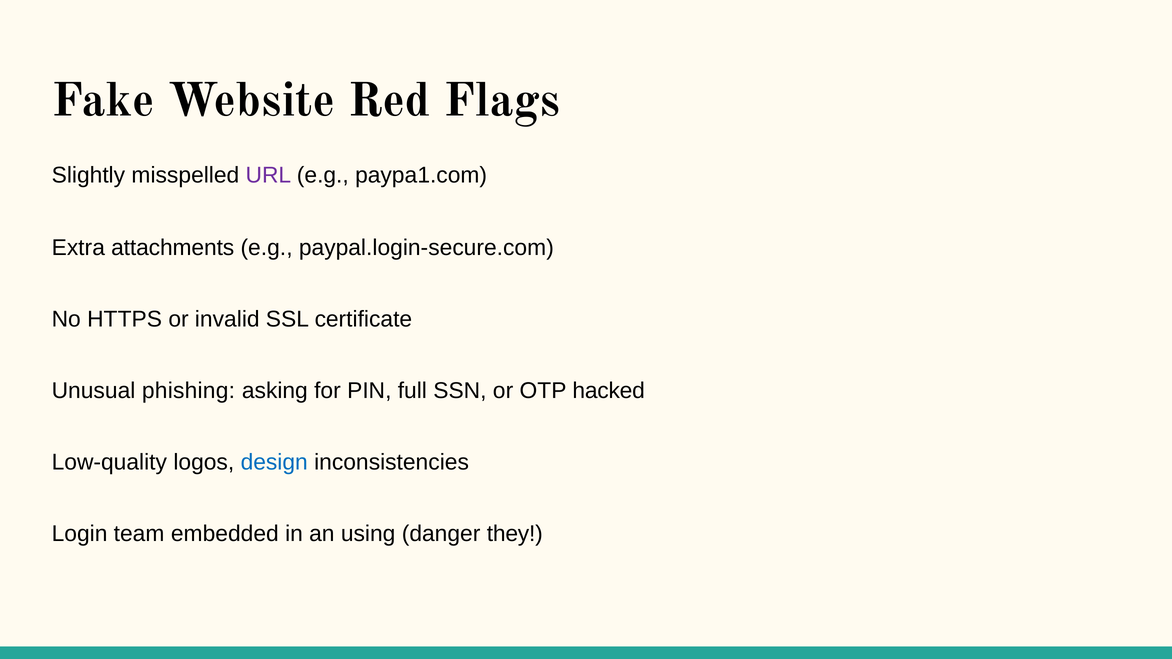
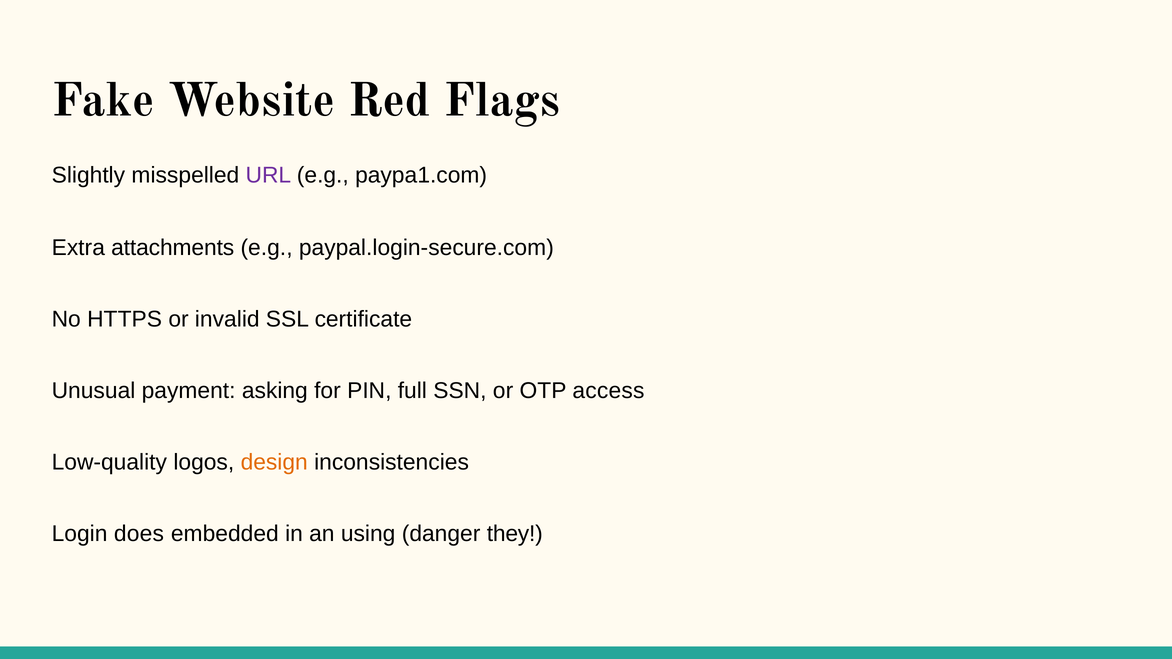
phishing: phishing -> payment (189, 391)
hacked: hacked -> access (608, 391)
design colour: blue -> orange (274, 462)
team: team -> does (139, 534)
